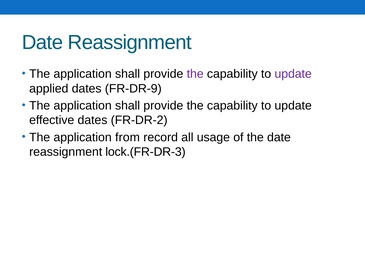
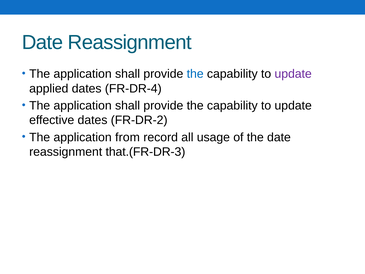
the colour: purple -> blue (195, 74)
FR-DR-9: FR-DR-9 -> FR-DR-4 (133, 88)
lock.(FR-DR-3: lock.(FR-DR-3 -> that.(FR-DR-3 (145, 152)
